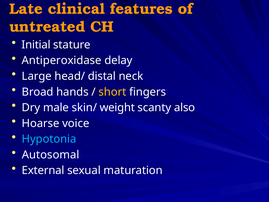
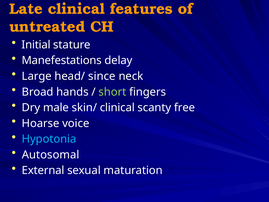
Antiperoxidase: Antiperoxidase -> Manefestations (62, 60)
distal: distal -> since (102, 76)
short colour: yellow -> light green (112, 92)
skin/ weight: weight -> clinical (117, 108)
also: also -> free (185, 108)
